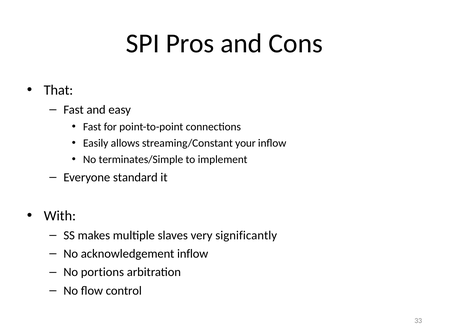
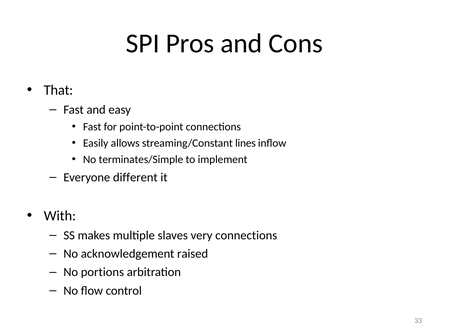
your: your -> lines (245, 143)
standard: standard -> different (135, 178)
very significantly: significantly -> connections (246, 236)
acknowledgement inflow: inflow -> raised (193, 254)
